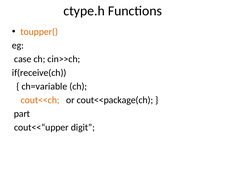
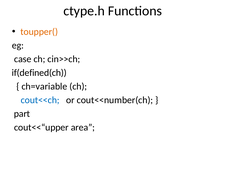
if(receive(ch: if(receive(ch -> if(defined(ch (39, 73)
cout<<ch colour: orange -> blue (40, 100)
cout<<package(ch: cout<<package(ch -> cout<<number(ch (115, 100)
digit: digit -> area (83, 127)
